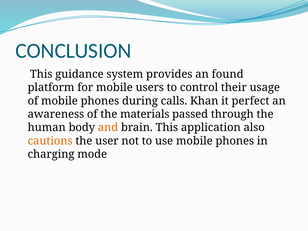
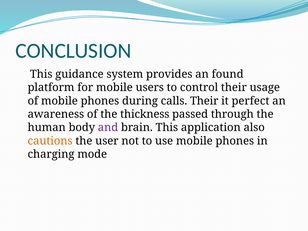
calls Khan: Khan -> Their (204, 101)
materials: materials -> thickness (145, 114)
and colour: orange -> purple (108, 128)
